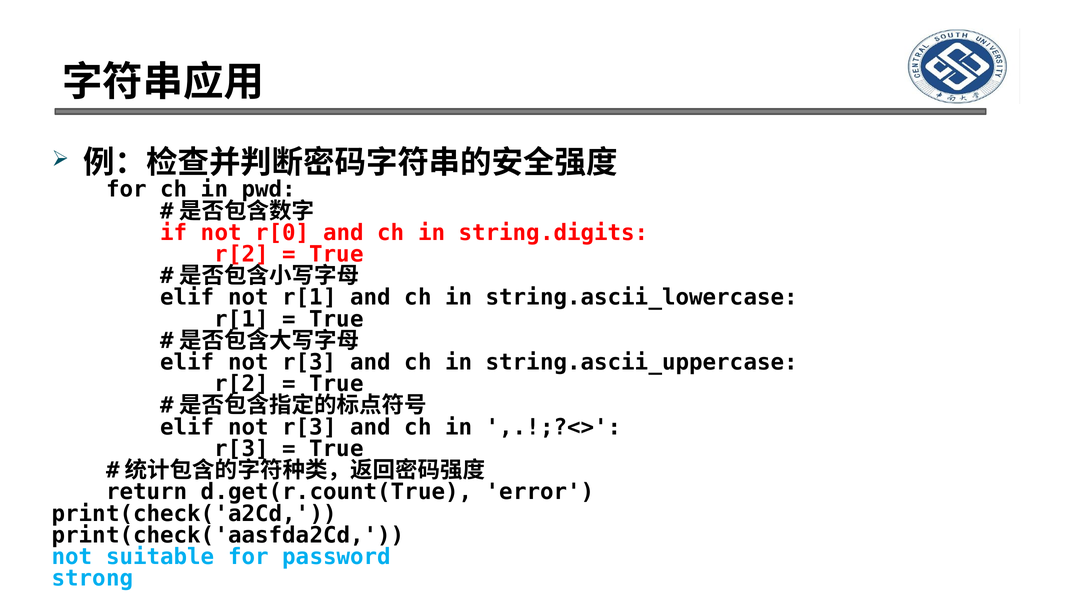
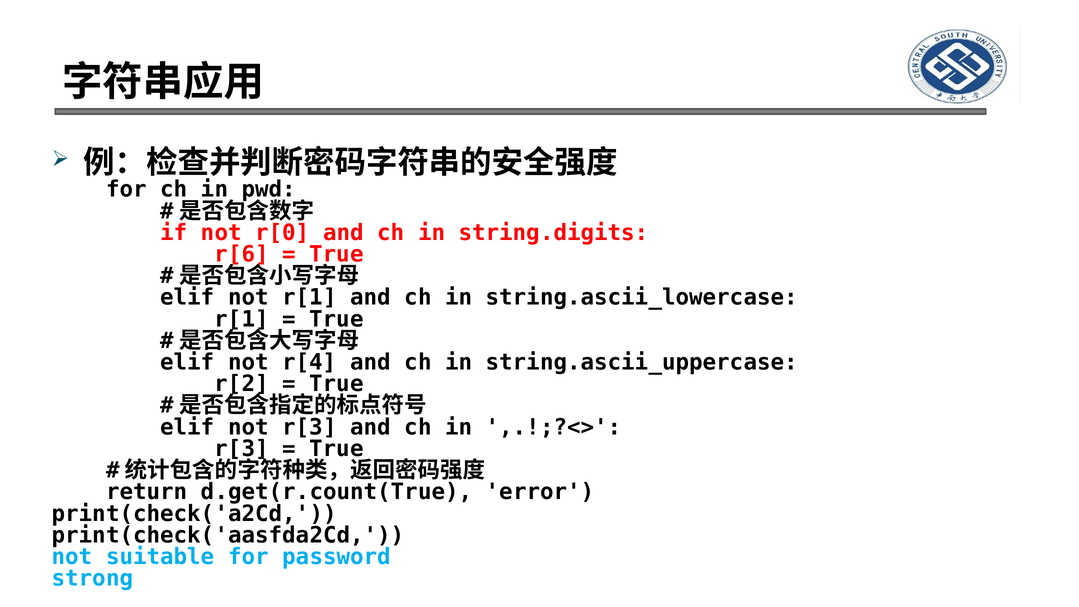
r[2: r[2 -> r[6 (242, 254)
r[3: r[3 -> r[4 (309, 362)
